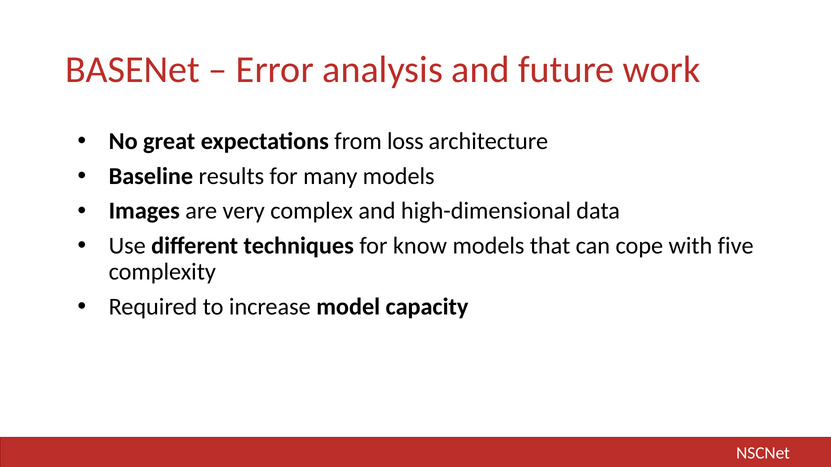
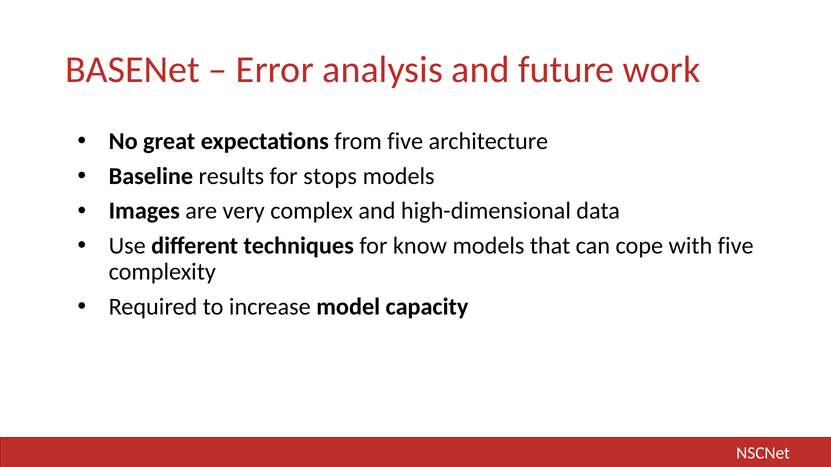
from loss: loss -> five (405, 142)
many: many -> stops (330, 176)
